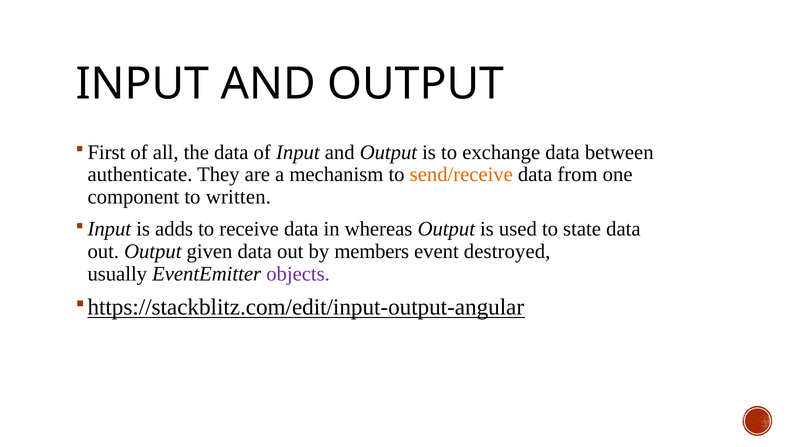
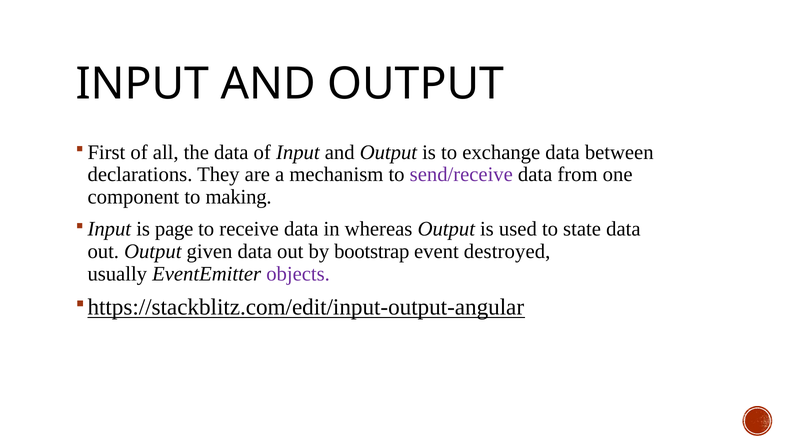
authenticate: authenticate -> declarations (140, 174)
send/receive colour: orange -> purple (461, 174)
written: written -> making (239, 197)
adds: adds -> page (174, 229)
members: members -> bootstrap (372, 251)
